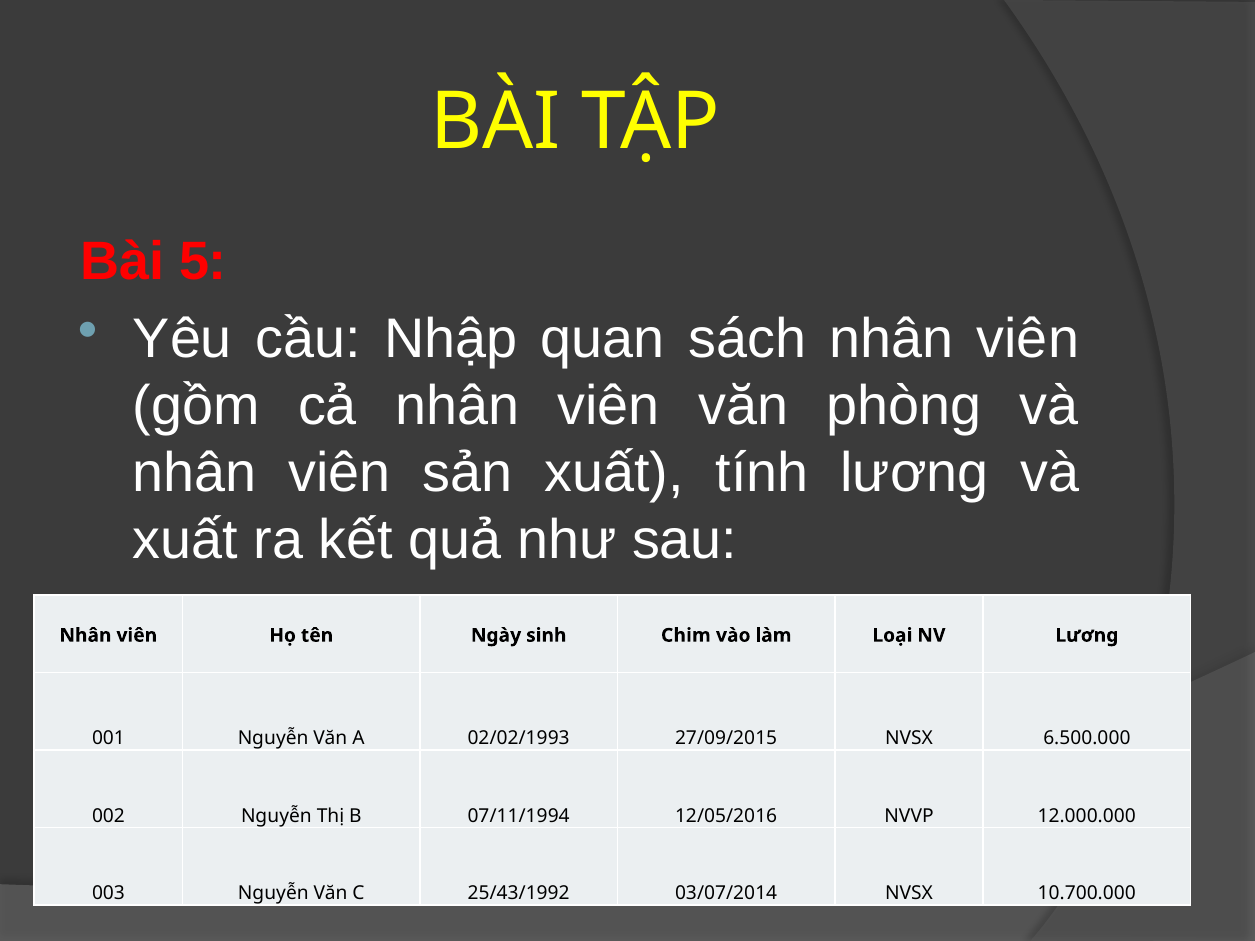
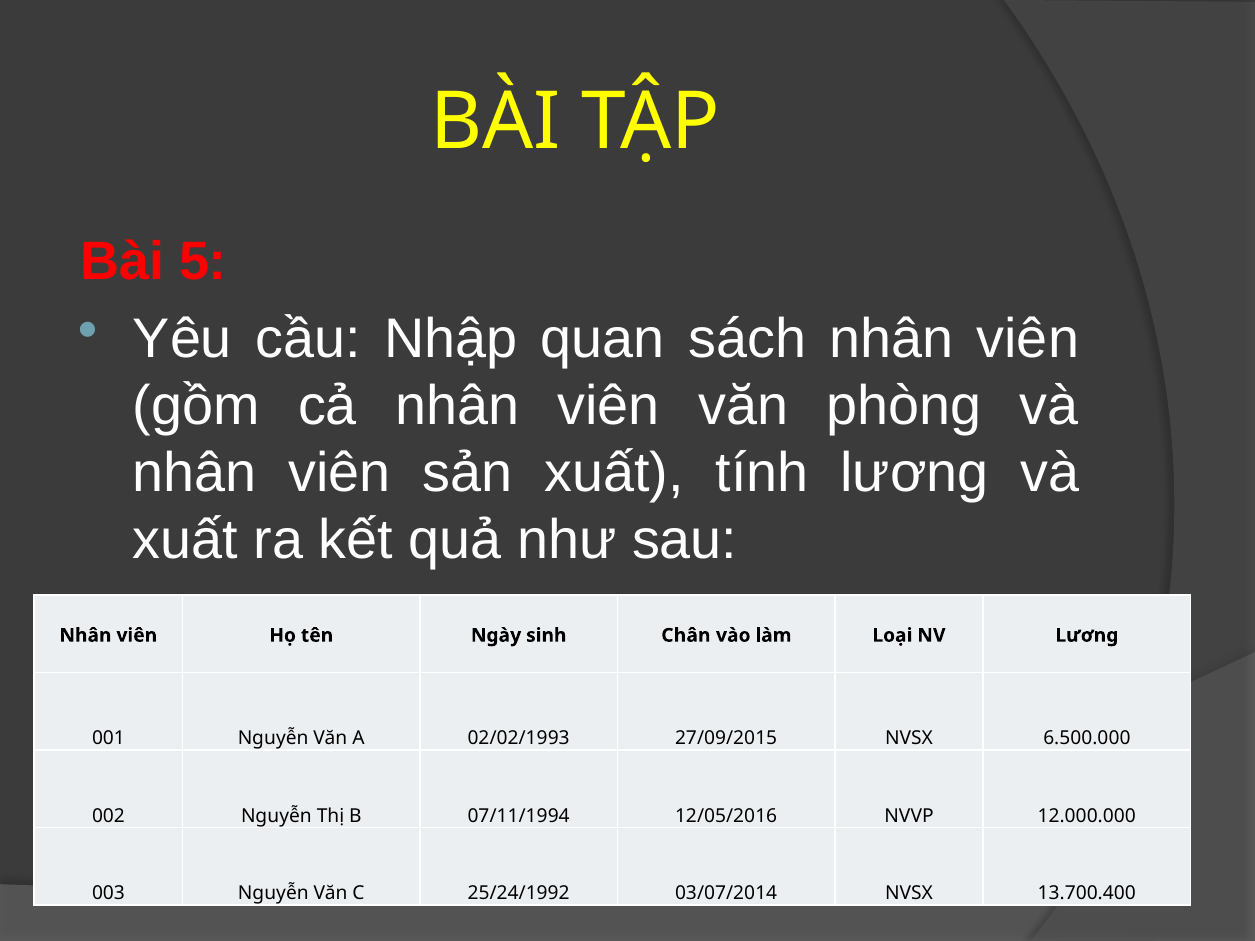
Chim: Chim -> Chân (686, 636)
25/43/1992: 25/43/1992 -> 25/24/1992 (519, 894)
10.700.000: 10.700.000 -> 13.700.400 (1087, 894)
